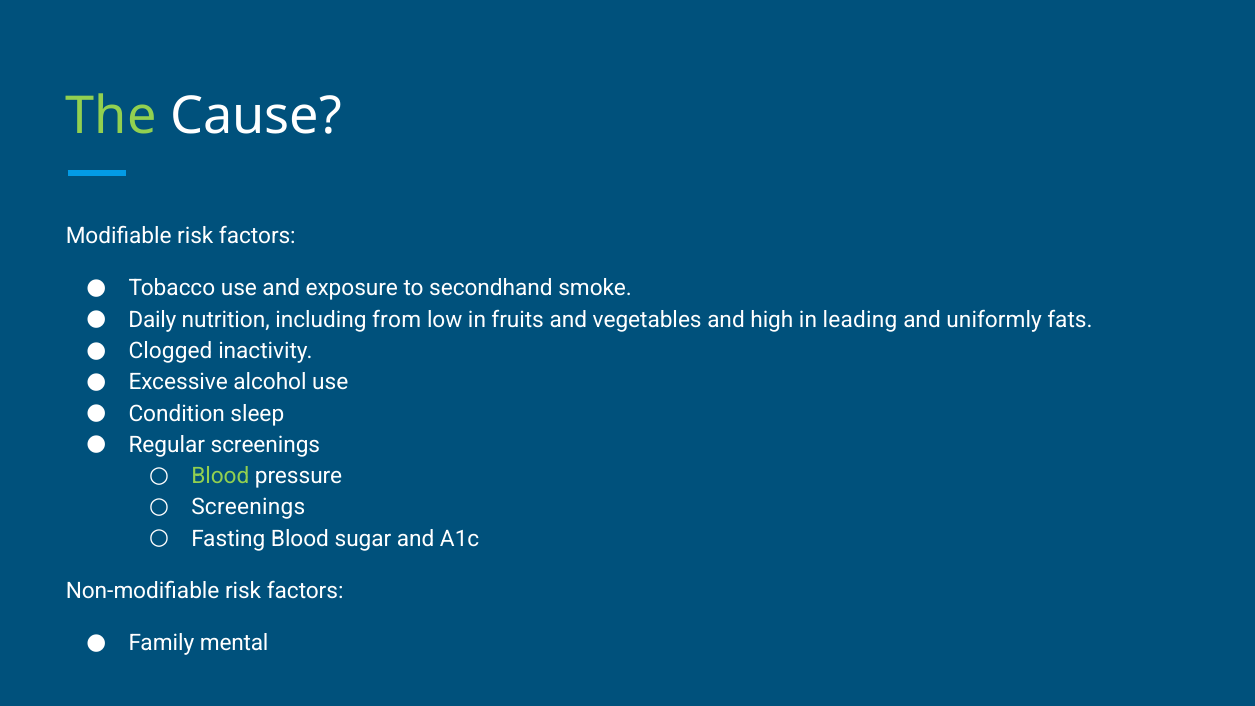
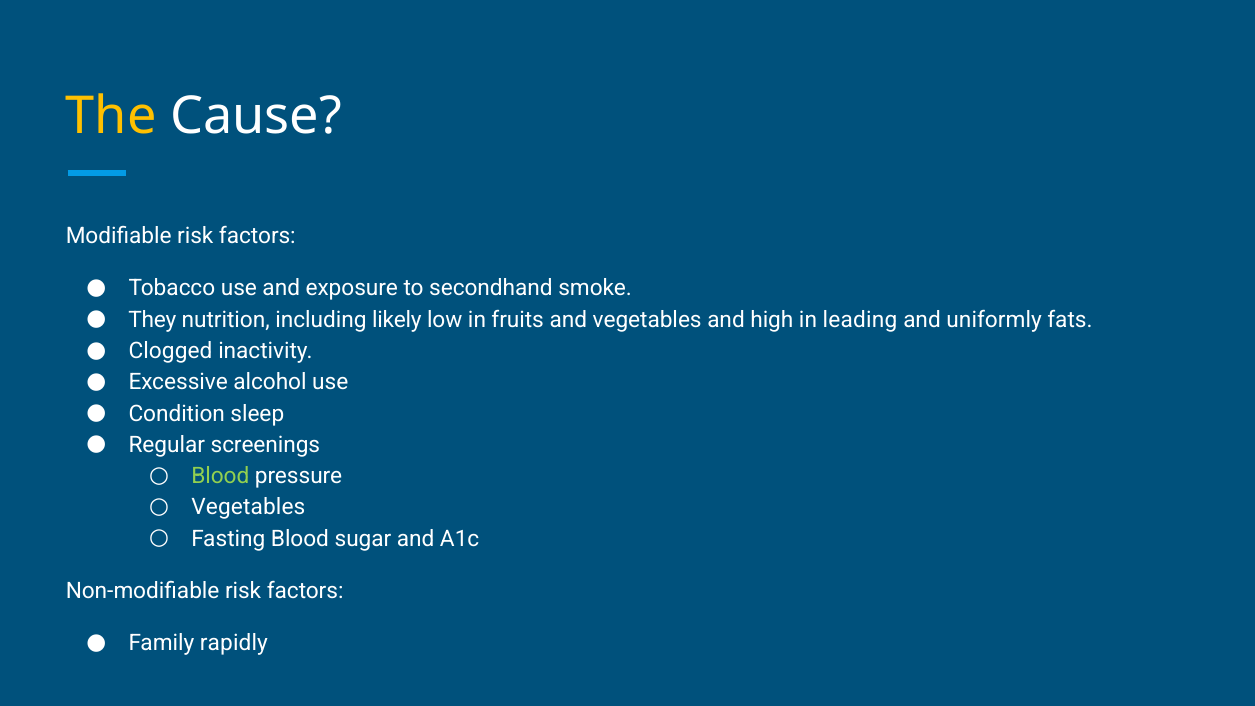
The colour: light green -> yellow (111, 117)
Daily: Daily -> They (152, 320)
from: from -> likely (397, 320)
Screenings: Screenings -> Vegetables (248, 507)
mental: mental -> rapidly (234, 643)
